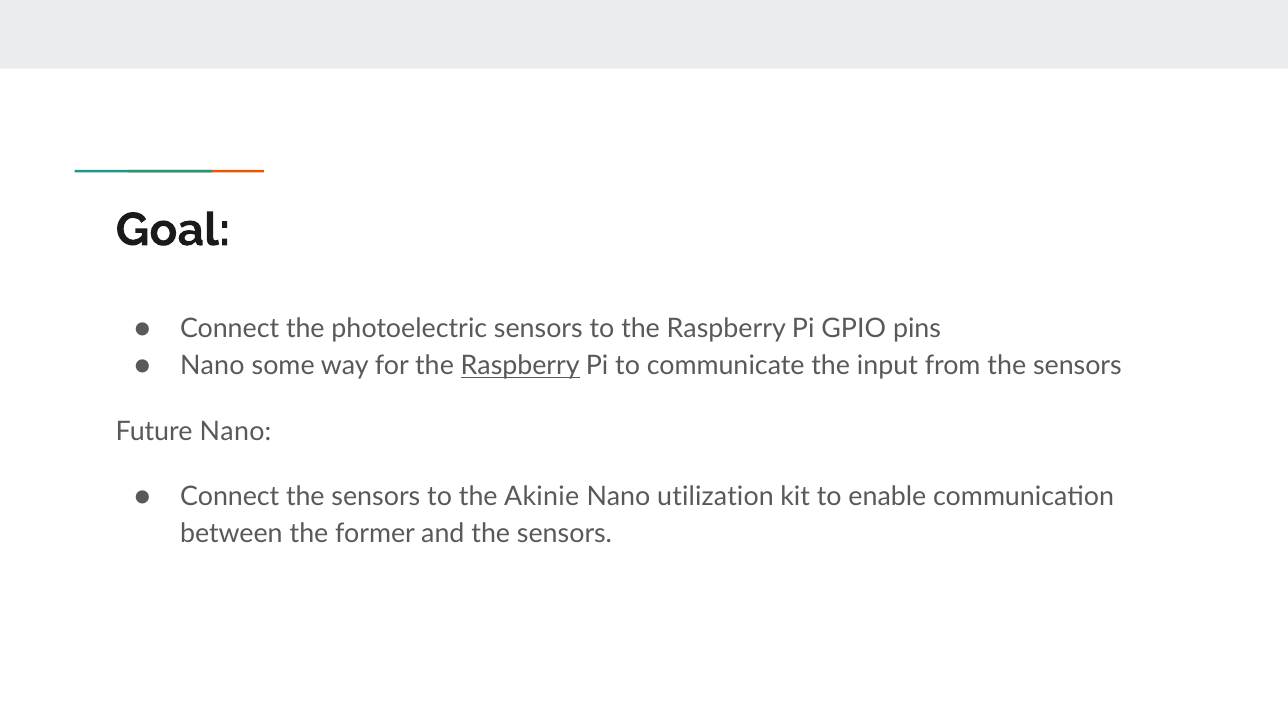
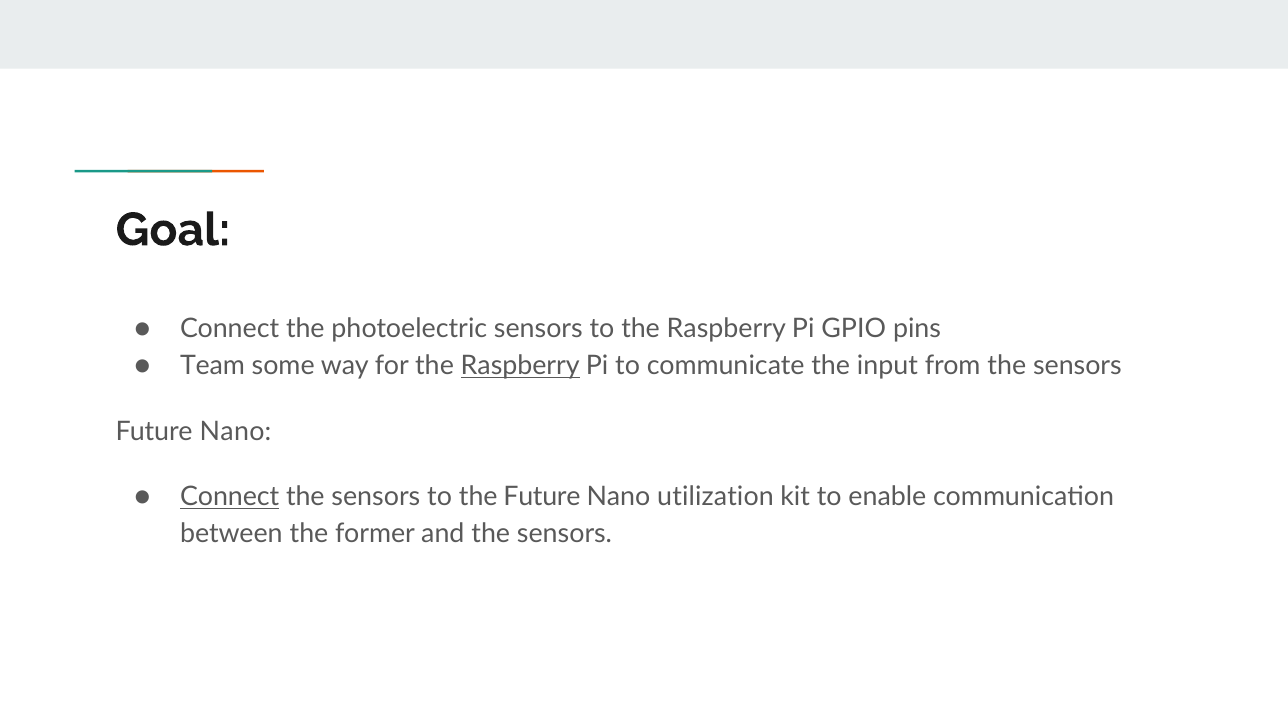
Nano: Nano -> Team (212, 366)
Connect underline: none -> present (230, 497)
the Akinie: Akinie -> Future (542, 497)
